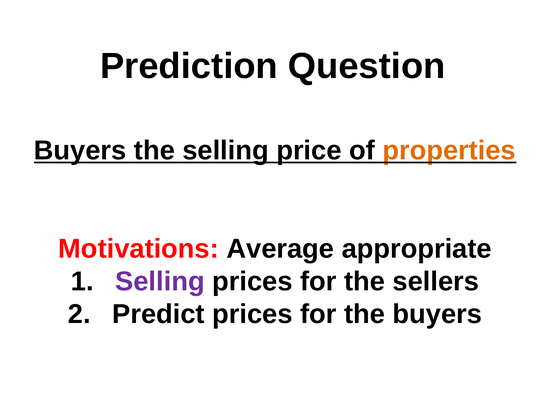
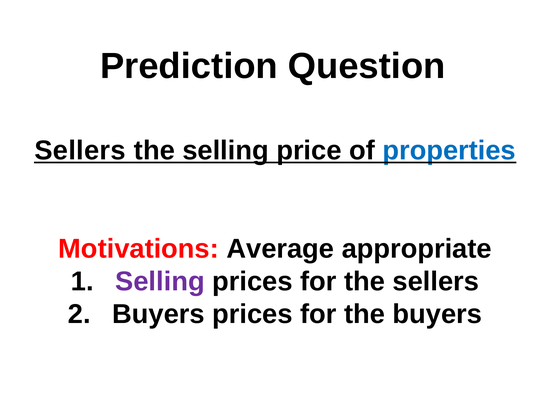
Buyers: Buyers -> Sellers (80, 151)
properties colour: orange -> blue (449, 151)
Predict: Predict -> Buyers (158, 315)
